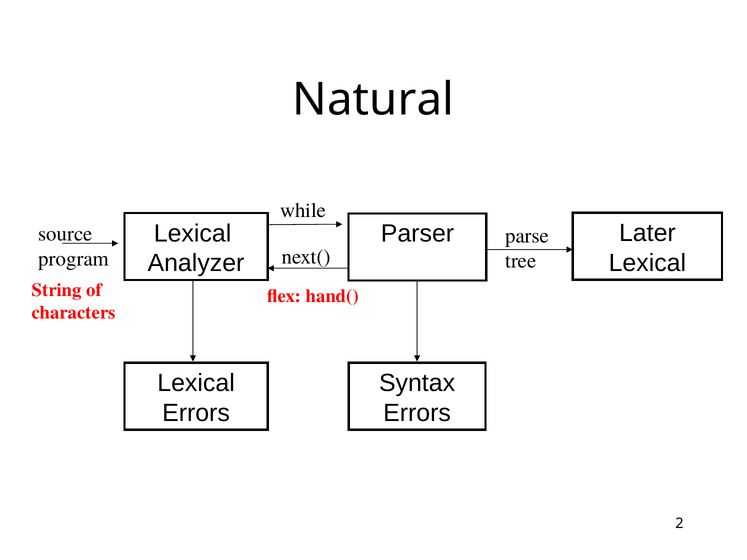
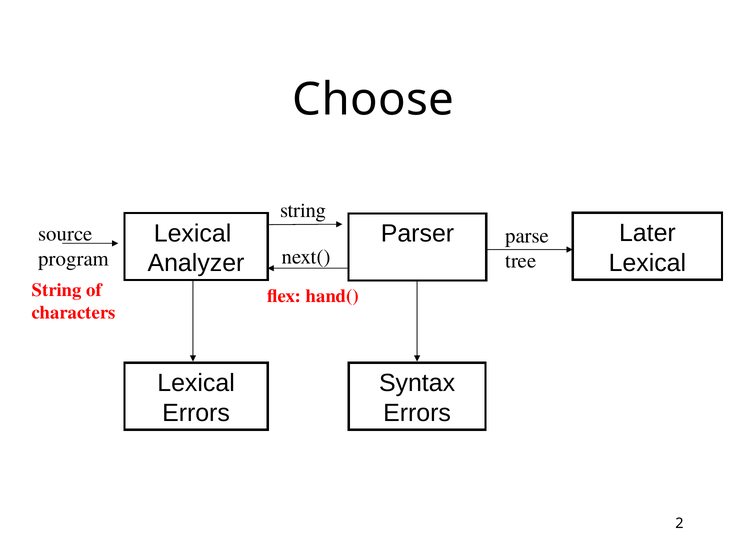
Natural: Natural -> Choose (373, 100)
while: while -> string (303, 211)
